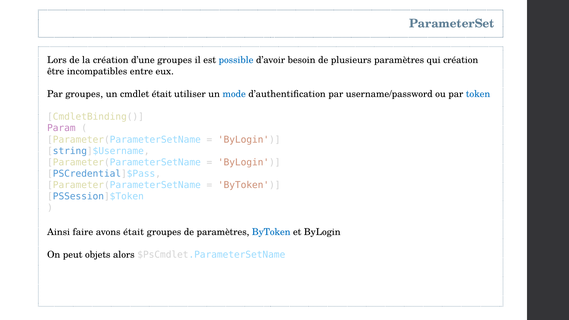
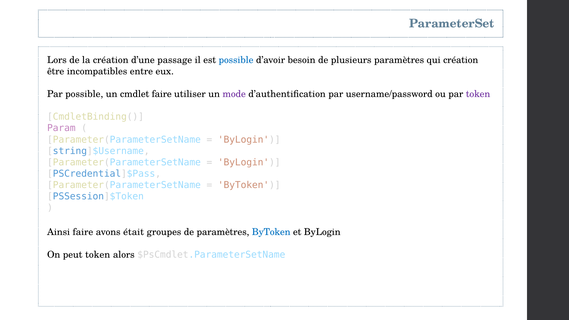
d’une groupes: groupes -> passage (175, 60)
Par groupes: groupes -> possible (84, 94)
cmdlet était: était -> faire (162, 94)
mode colour: blue -> purple (234, 94)
token colour: blue -> purple (478, 94)
peut objets: objets -> token (98, 255)
